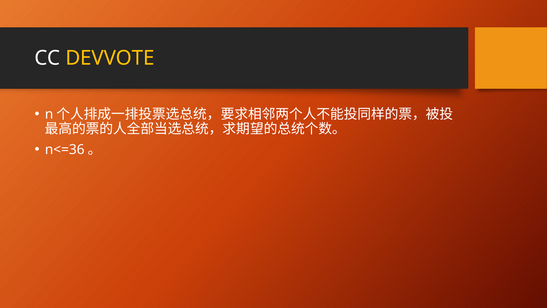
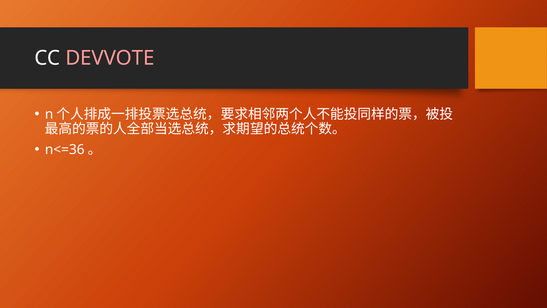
DEVVOTE colour: yellow -> pink (110, 58)
